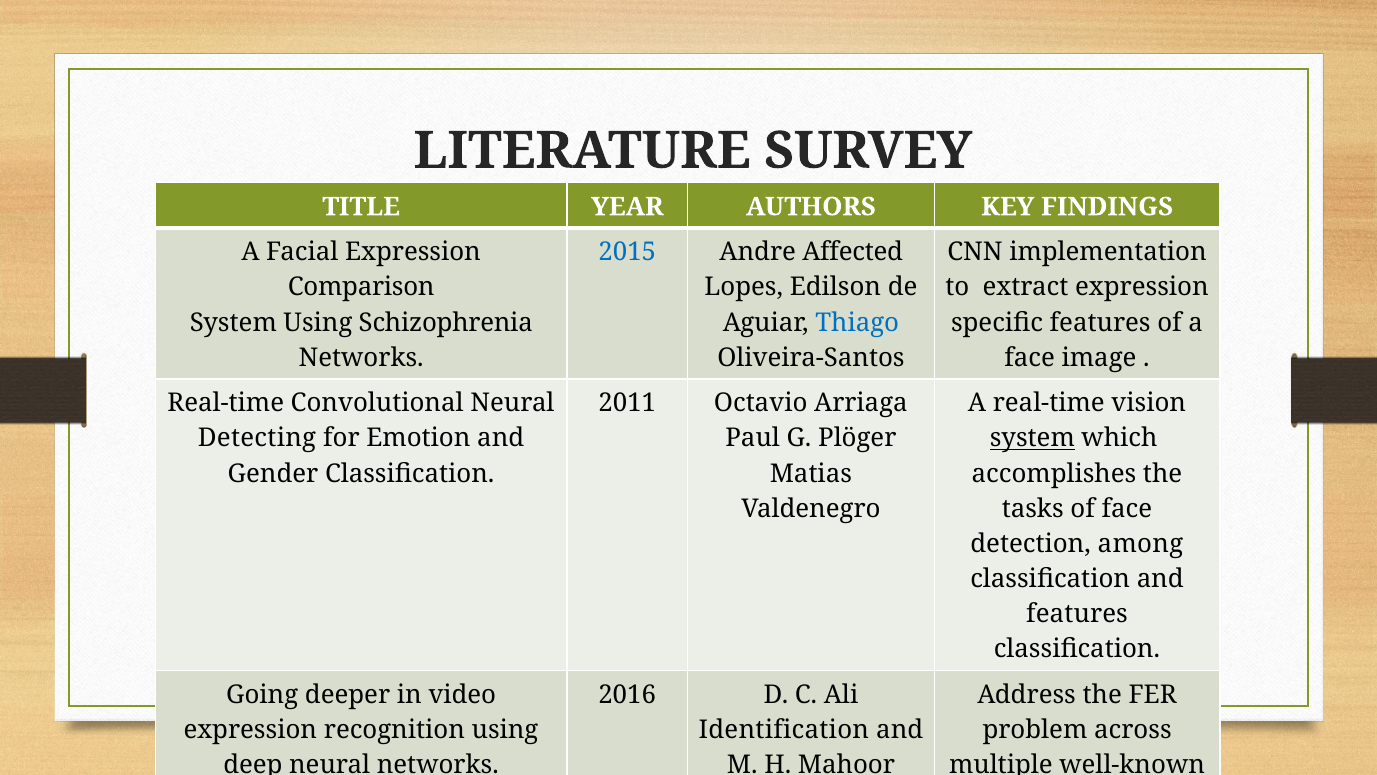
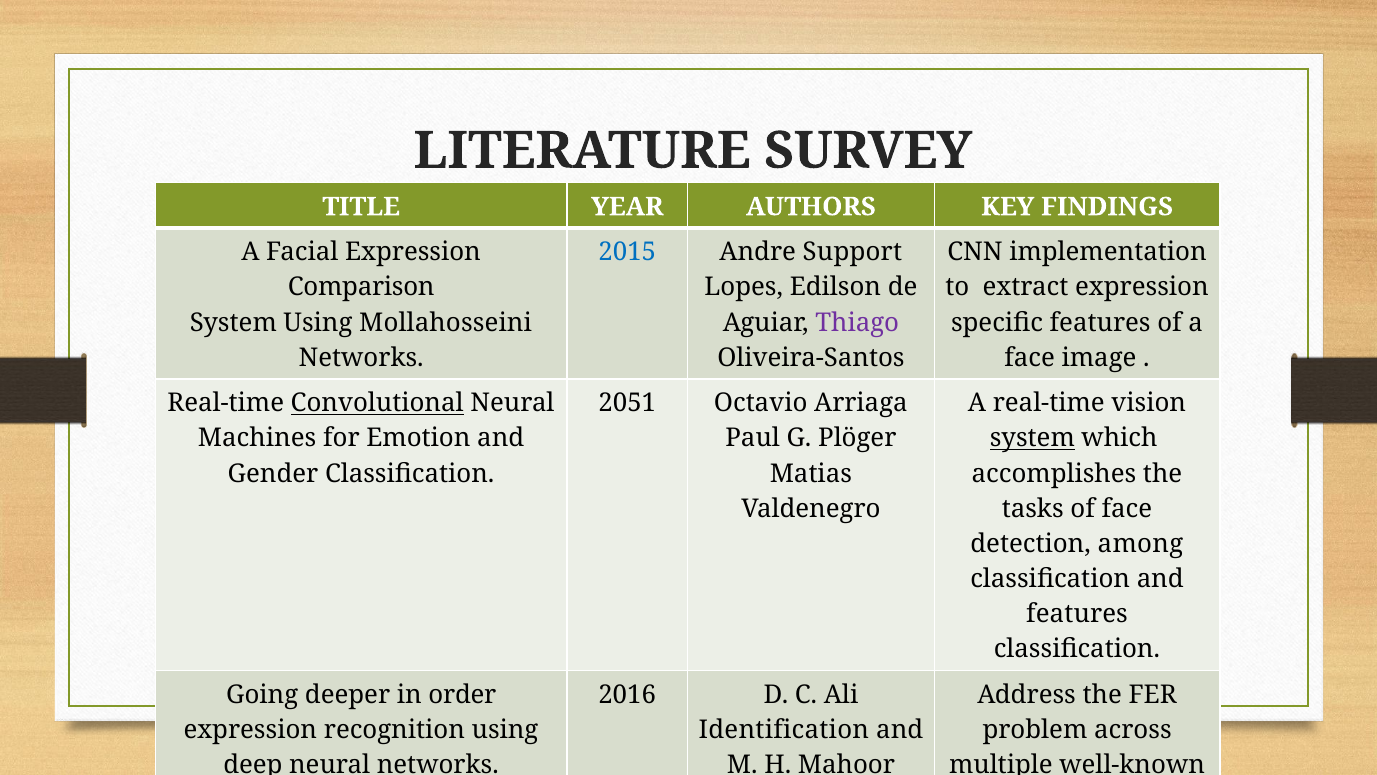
Affected: Affected -> Support (852, 252)
Schizophrenia: Schizophrenia -> Mollahosseini (446, 322)
Thiago colour: blue -> purple (857, 322)
Convolutional underline: none -> present (377, 403)
2011: 2011 -> 2051 (627, 403)
Detecting: Detecting -> Machines (257, 438)
video: video -> order (462, 694)
